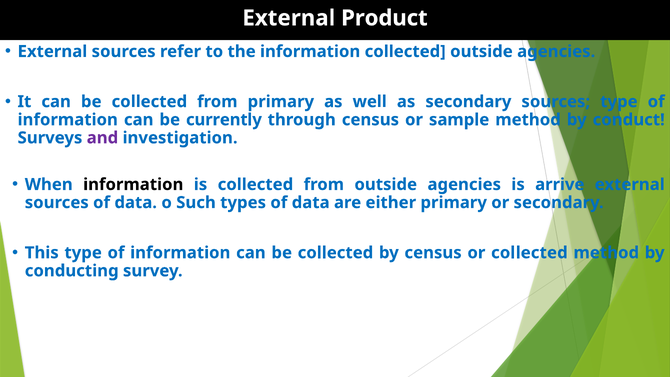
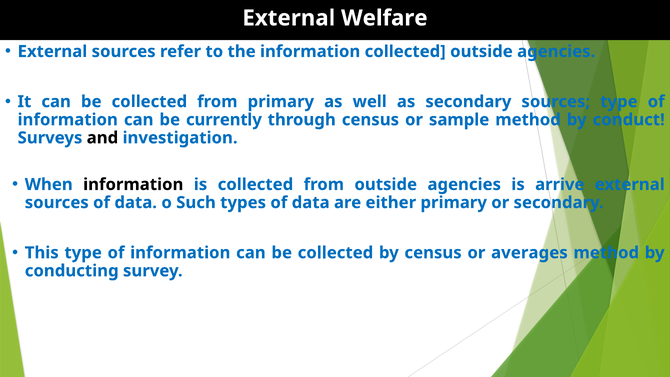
Product: Product -> Welfare (384, 18)
and colour: purple -> black (102, 138)
or collected: collected -> averages (529, 253)
